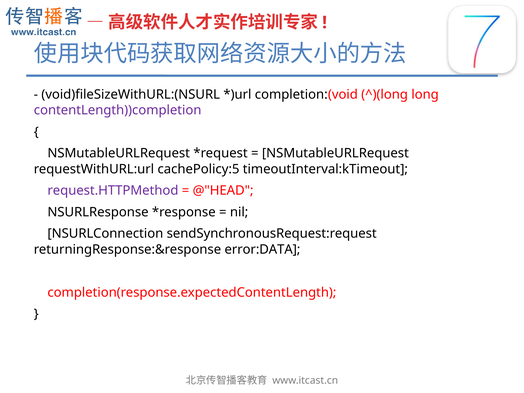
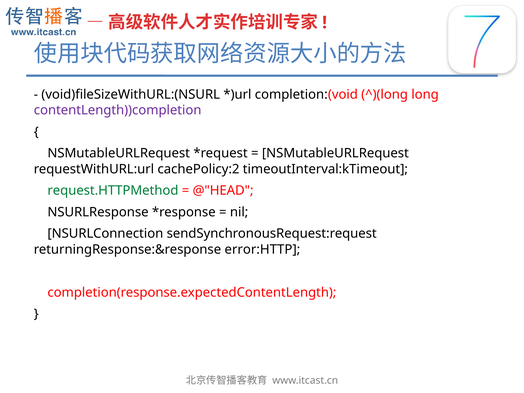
cachePolicy:5: cachePolicy:5 -> cachePolicy:2 (198, 169)
request.HTTPMethod colour: purple -> green (113, 191)
error:DATA: error:DATA -> error:HTTP (262, 249)
